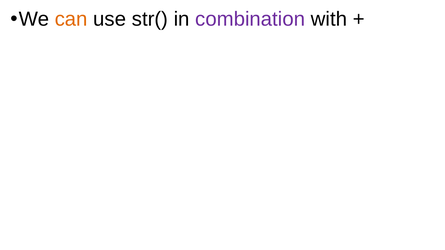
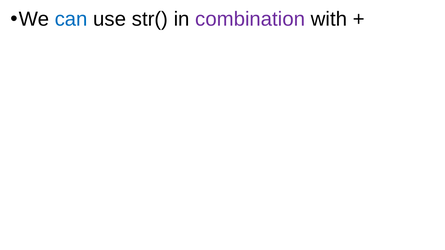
can colour: orange -> blue (71, 19)
